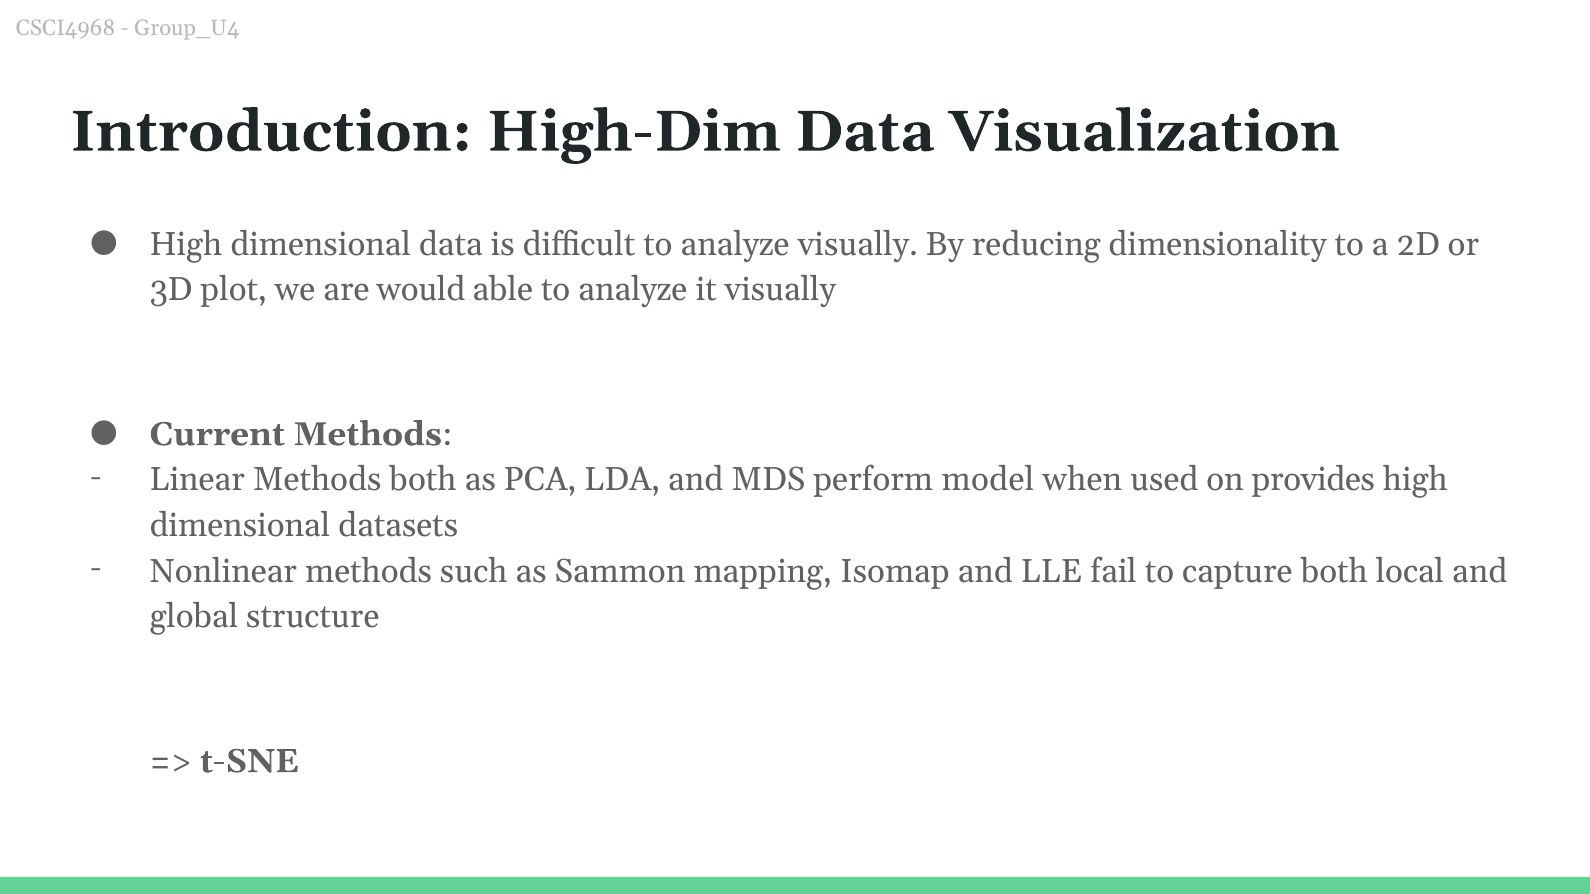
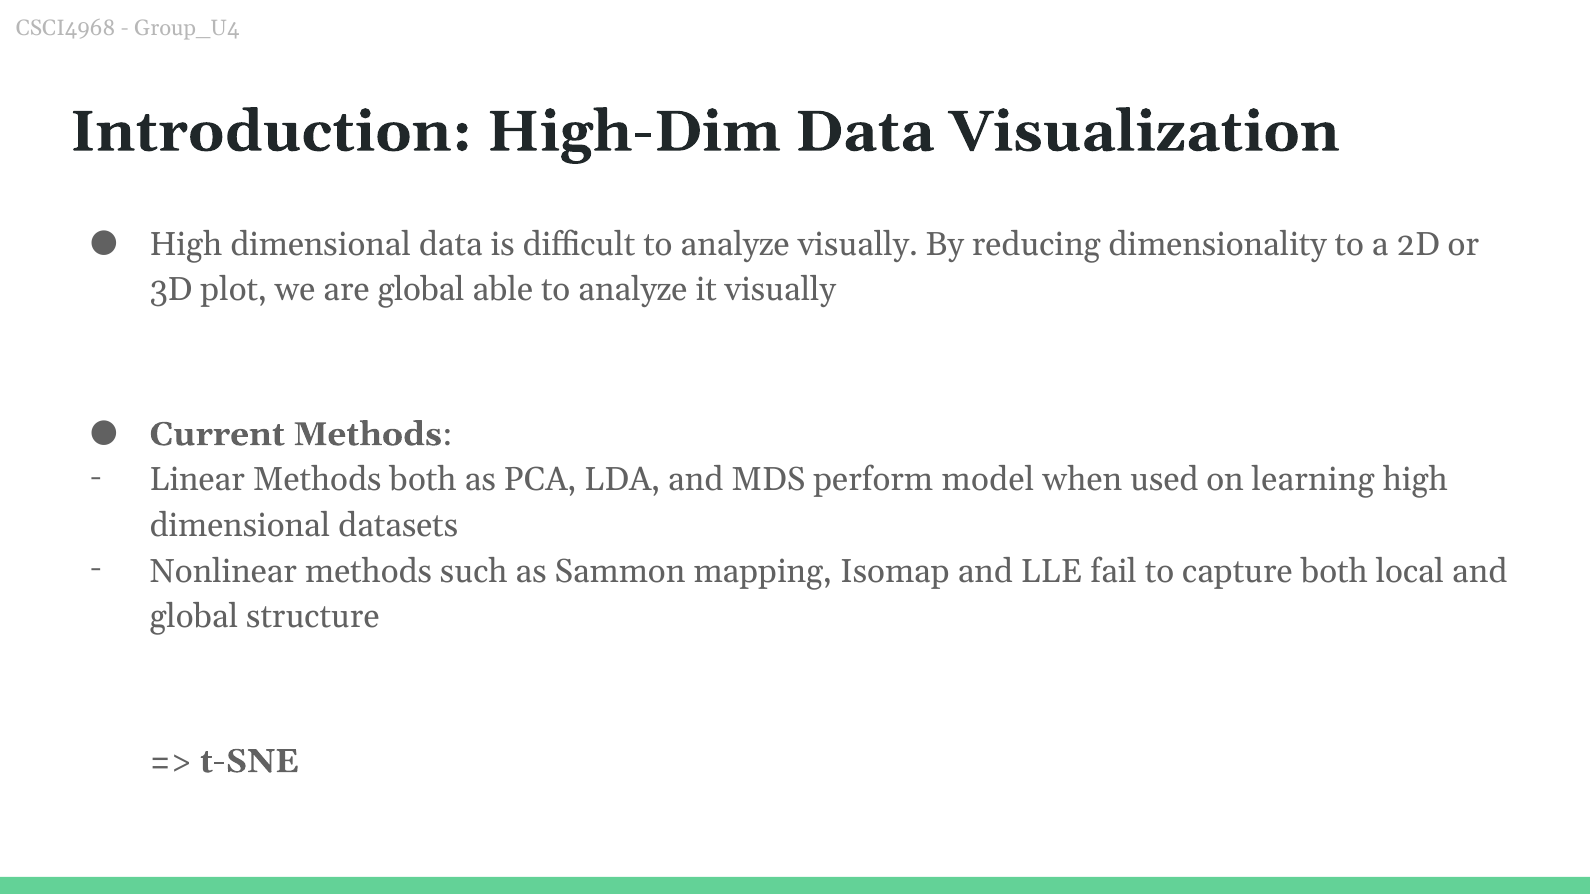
are would: would -> global (421, 290)
provides: provides -> learning (1313, 480)
